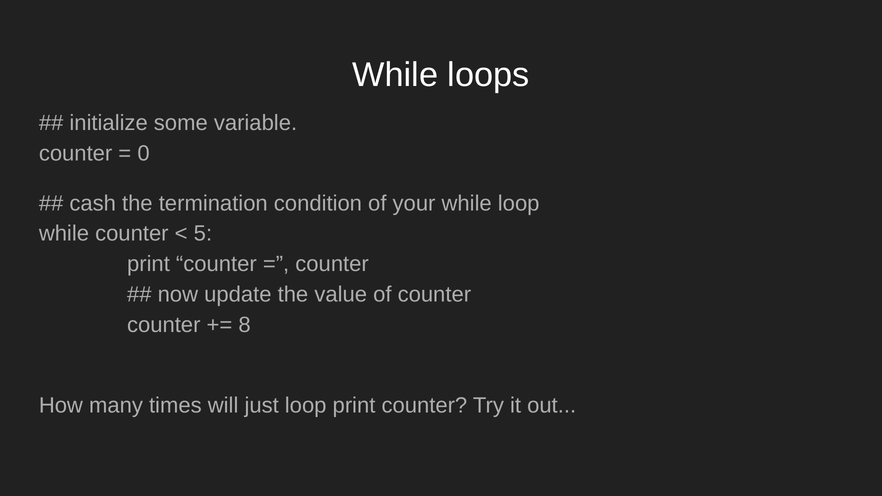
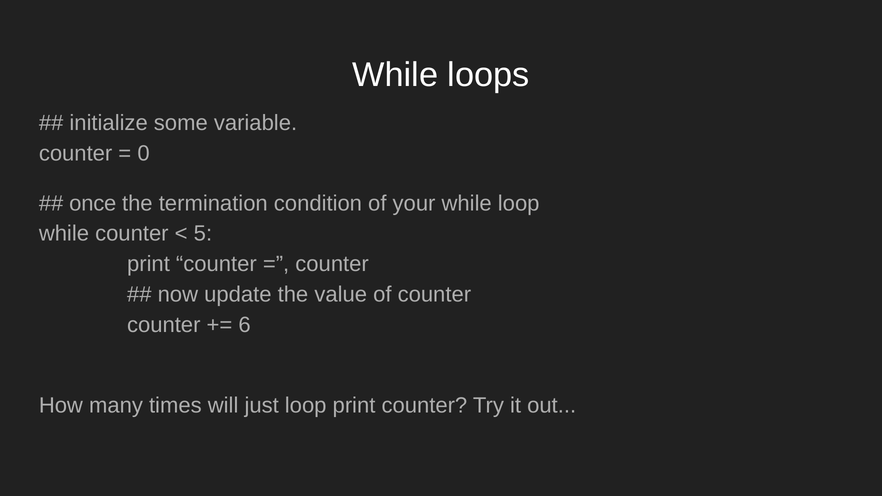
cash: cash -> once (93, 203)
8: 8 -> 6 (245, 325)
